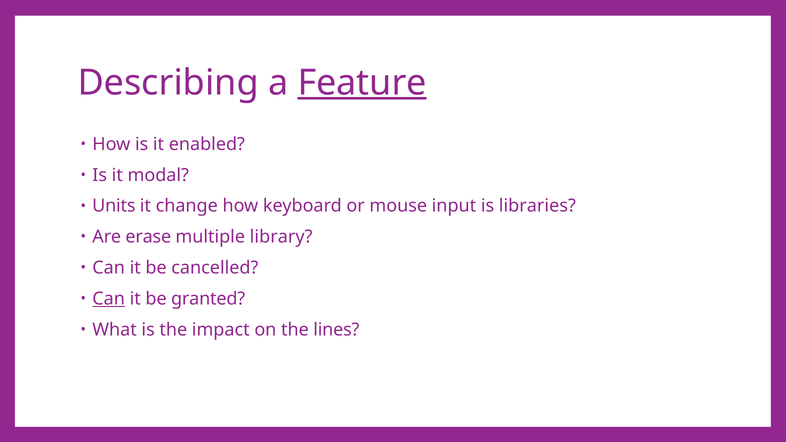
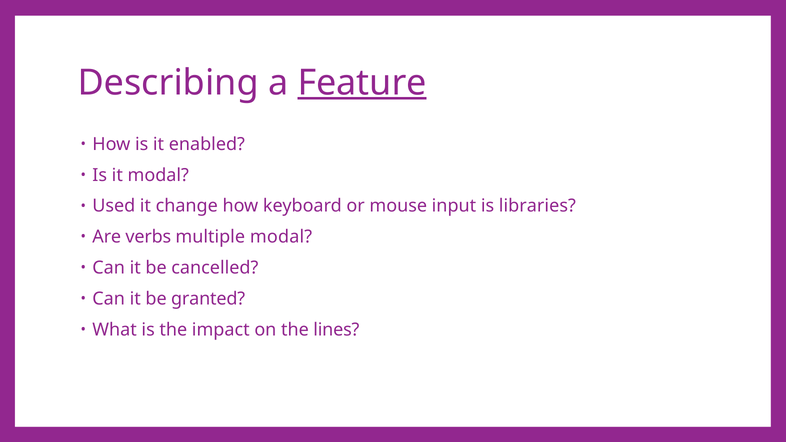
Units: Units -> Used (114, 206)
erase: erase -> verbs (148, 237)
multiple library: library -> modal (281, 237)
Can underline: present -> none (109, 299)
